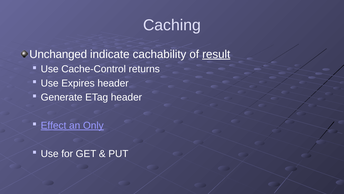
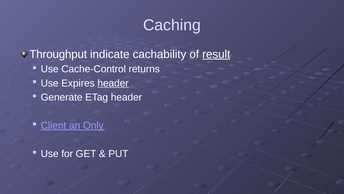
Unchanged: Unchanged -> Throughput (58, 54)
header underline: none -> present (113, 83)
Effect: Effect -> Client (54, 125)
